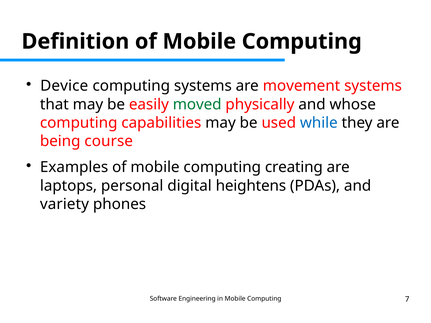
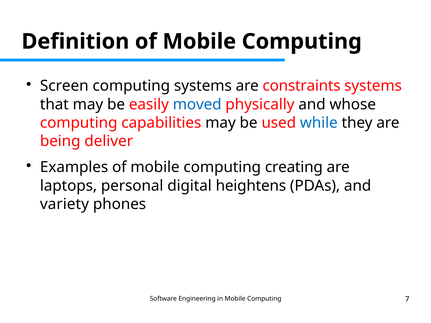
Device: Device -> Screen (64, 86)
movement: movement -> constraints (302, 86)
moved colour: green -> blue (197, 104)
course: course -> deliver (109, 141)
